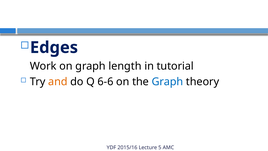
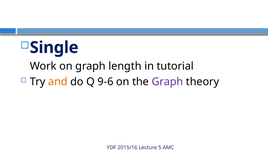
Edges: Edges -> Single (54, 47)
6-6: 6-6 -> 9-6 (105, 82)
Graph colour: blue -> purple (167, 82)
